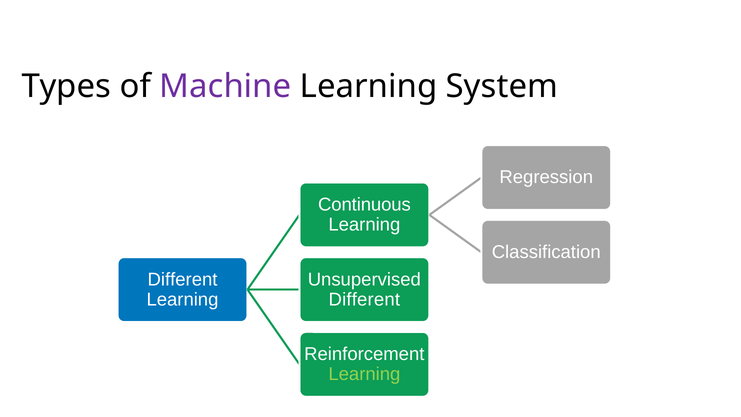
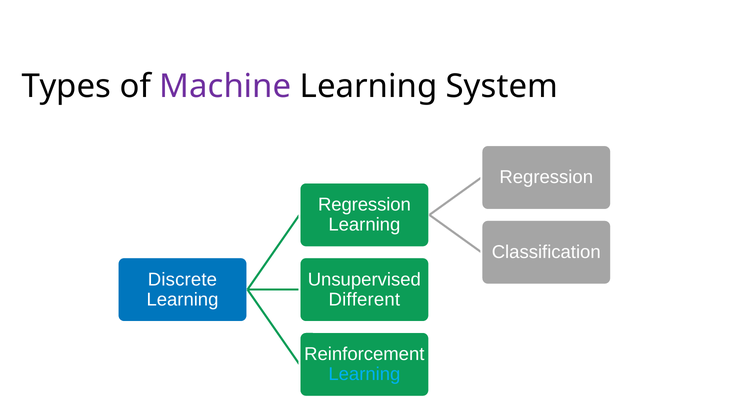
Continuous: Continuous -> Regression (364, 205)
Different: Different -> Discrete (182, 279)
Learning colour: light green -> light blue (364, 374)
